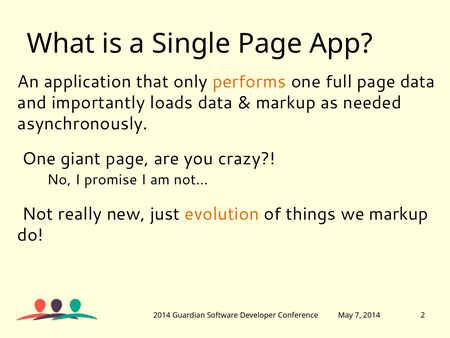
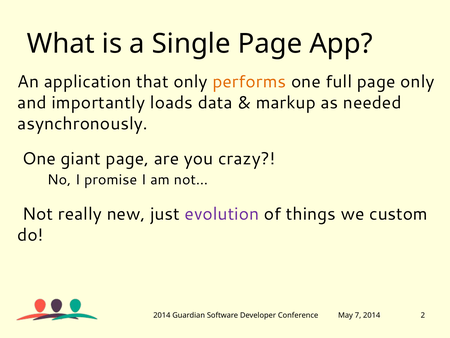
page data: data -> only (417, 81)
evolution colour: orange -> purple (222, 214)
we markup: markup -> custom (398, 214)
